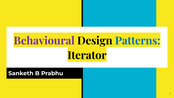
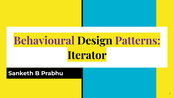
Patterns colour: blue -> purple (138, 41)
